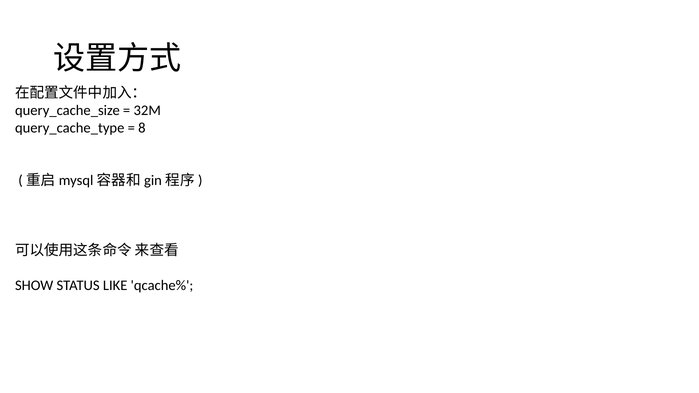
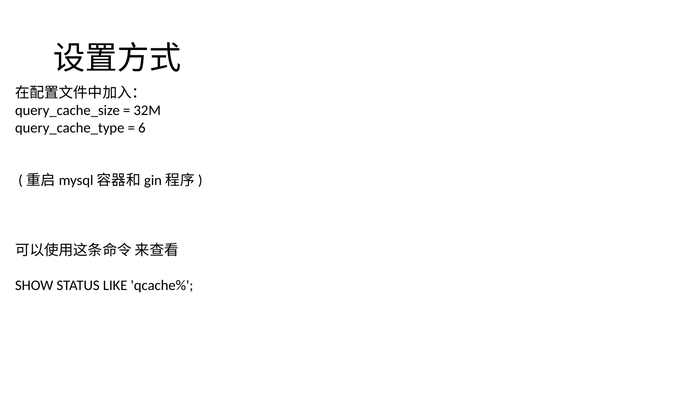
8: 8 -> 6 (142, 128)
